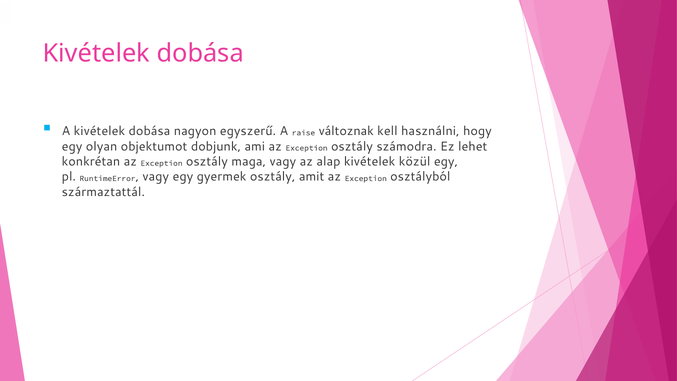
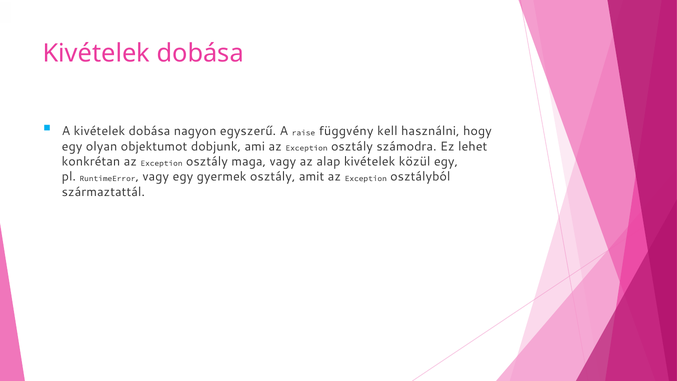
változnak: változnak -> függvény (346, 131)
